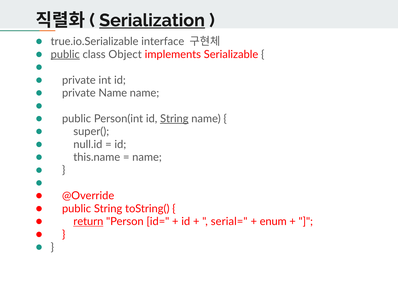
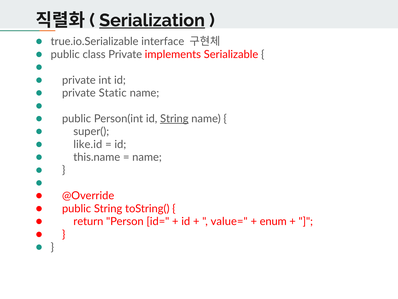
public underline: present -> none (65, 54)
class Object: Object -> Private (125, 54)
private Name: Name -> Static (113, 93)
null.id: null.id -> like.id (88, 144)
return underline: present -> none (88, 221)
serial=: serial= -> value= (229, 221)
